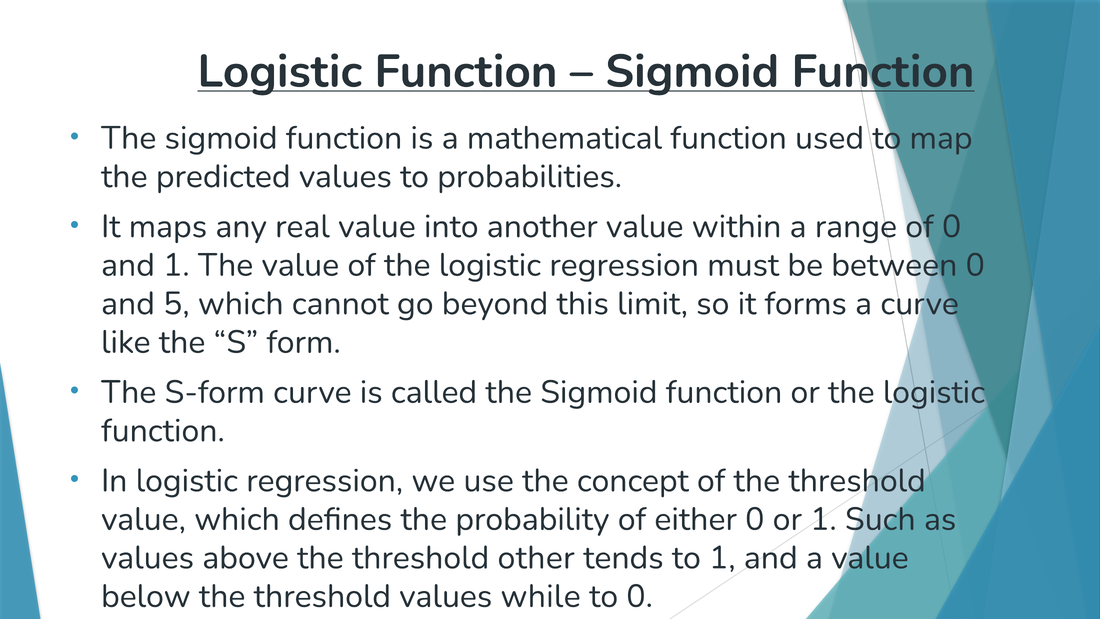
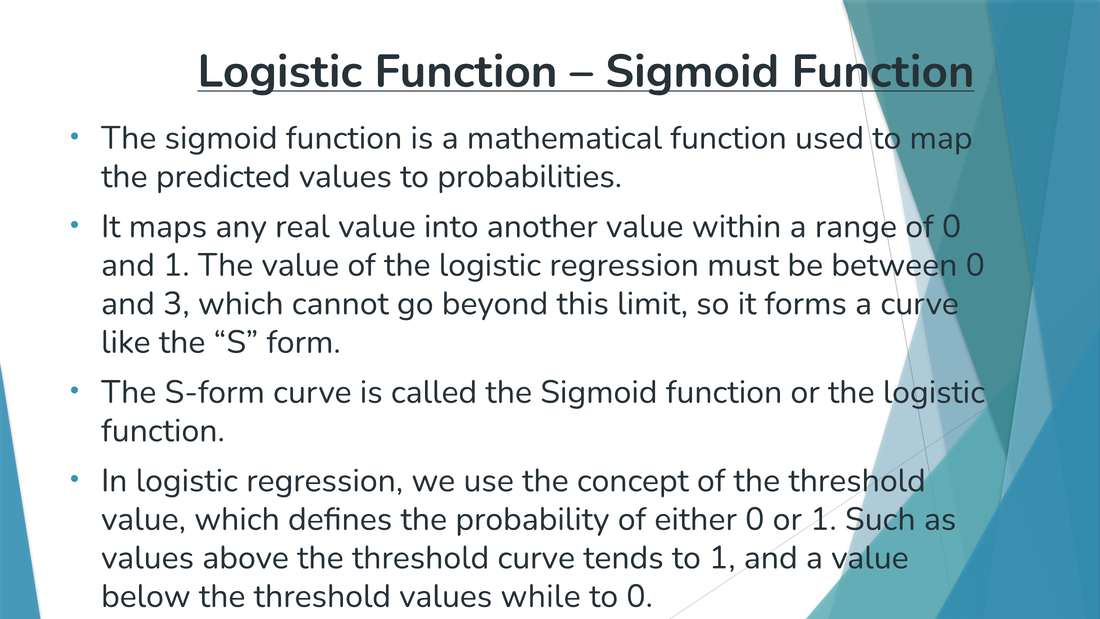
5: 5 -> 3 (176, 303)
threshold other: other -> curve (536, 558)
